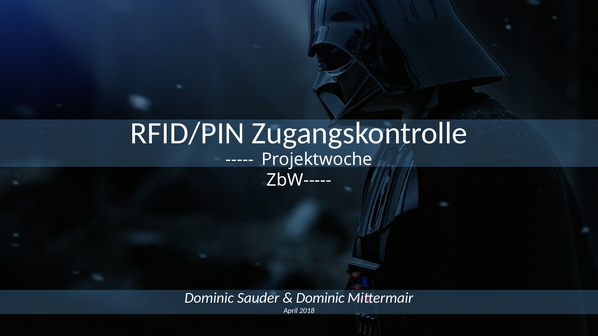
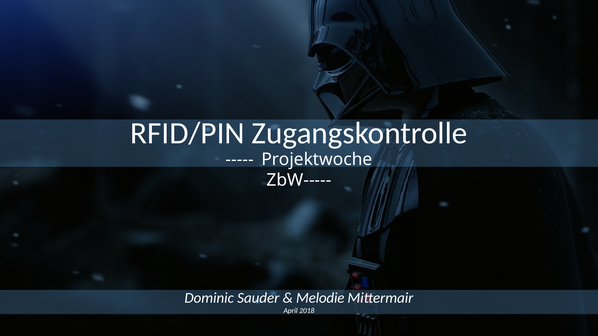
Dominic: Dominic -> Melodie (320, 298)
